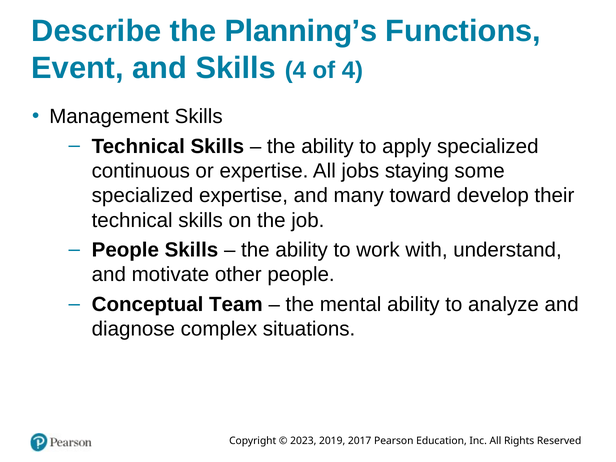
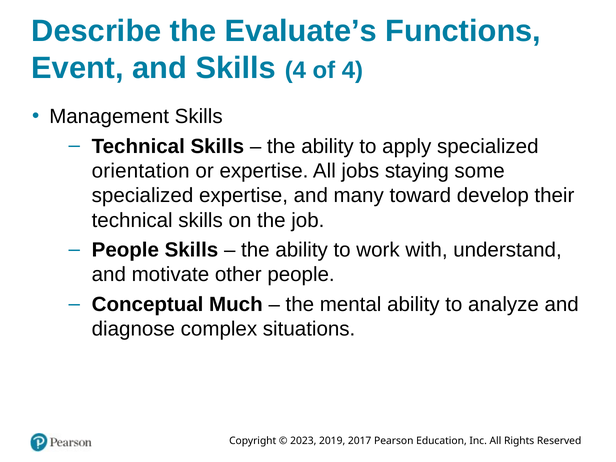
Planning’s: Planning’s -> Evaluate’s (301, 31)
continuous: continuous -> orientation (141, 171)
Team: Team -> Much (236, 304)
